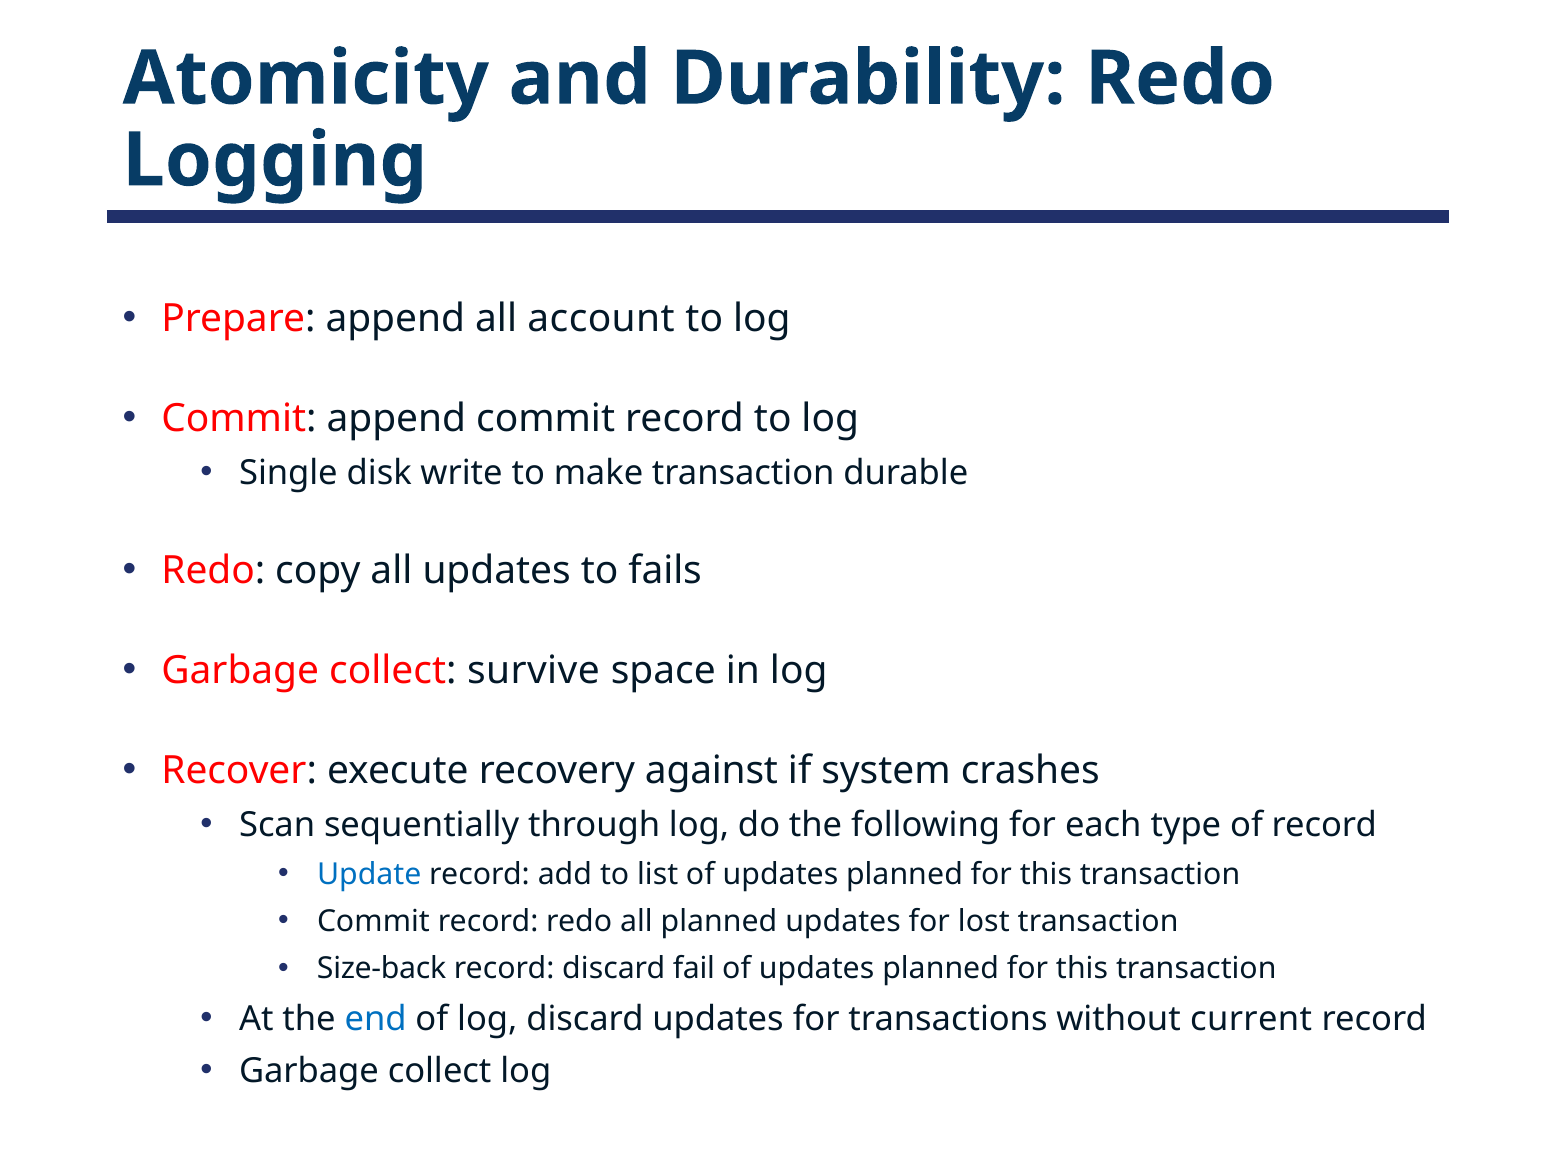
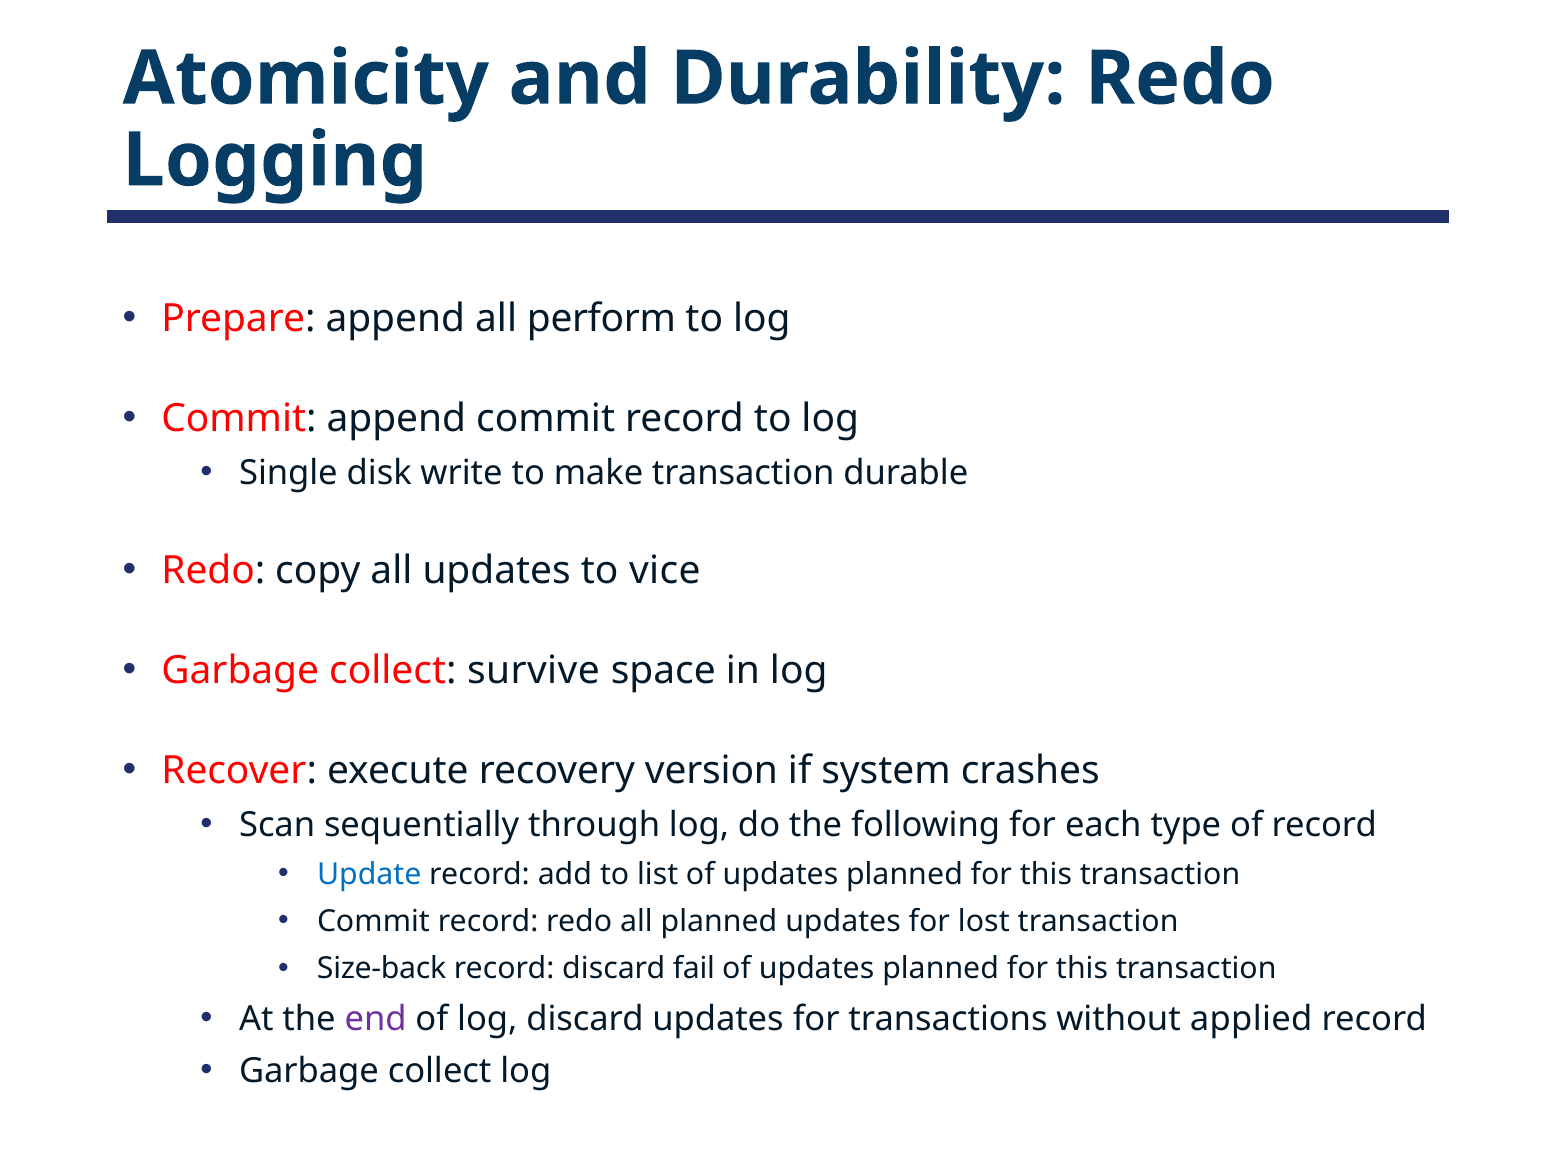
account: account -> perform (601, 319)
fails: fails -> vice (665, 571)
against: against -> version (711, 771)
end colour: blue -> purple (376, 1019)
current: current -> applied (1251, 1019)
